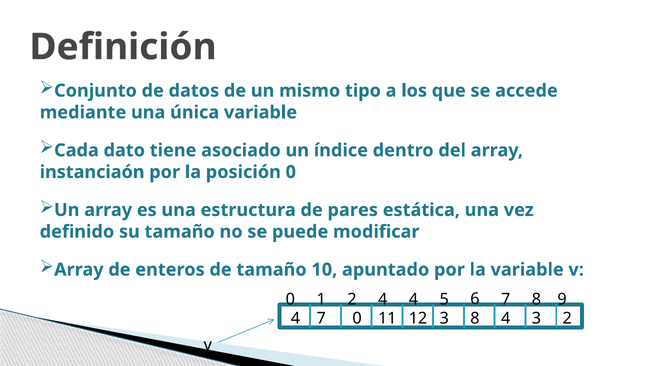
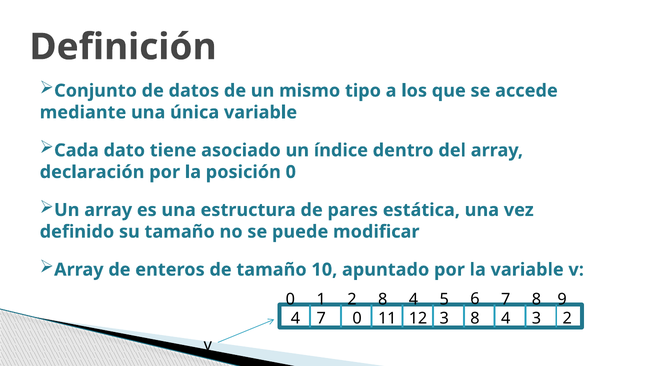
instanciaón: instanciaón -> declaración (92, 172)
2 4: 4 -> 8 (383, 300)
